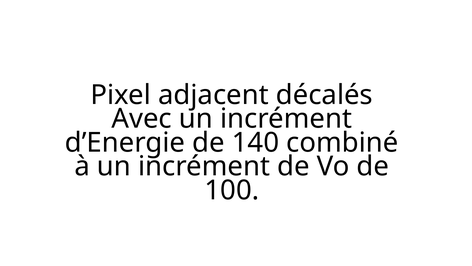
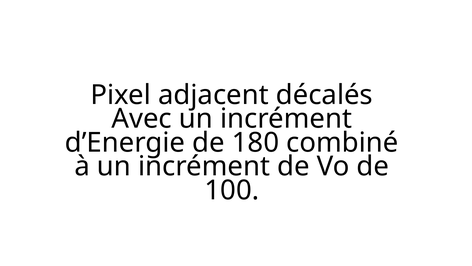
140: 140 -> 180 (256, 142)
